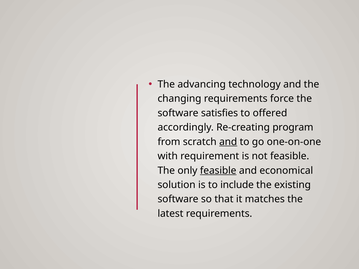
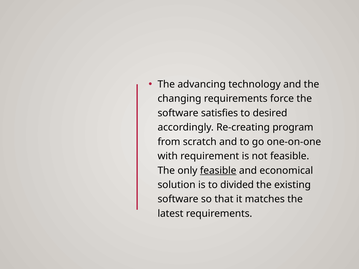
offered: offered -> desired (270, 113)
and underline: present -> none (228, 142)
include: include -> divided (237, 185)
